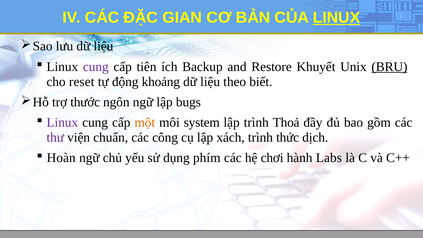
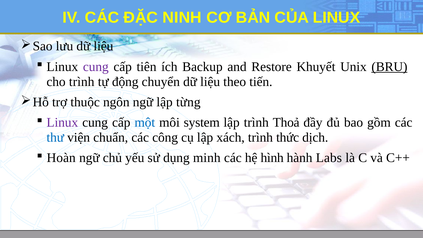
GIAN: GIAN -> NINH (182, 18)
LINUX underline: present -> none (337, 18)
cho reset: reset -> trình (82, 82)
khoảng: khoảng -> chuyển (161, 82)
biết: biết -> tiến (261, 82)
thước: thước -> thuộc (85, 102)
bugs: bugs -> từng (188, 102)
một colour: orange -> blue (145, 122)
thư colour: purple -> blue (55, 138)
phím: phím -> minh (207, 158)
chơi: chơi -> hình (272, 158)
